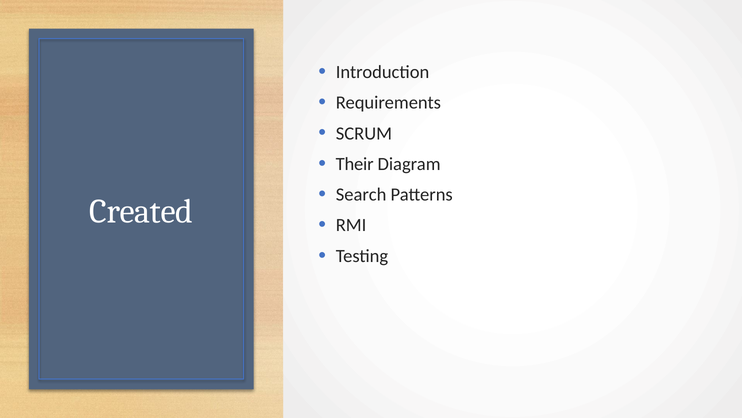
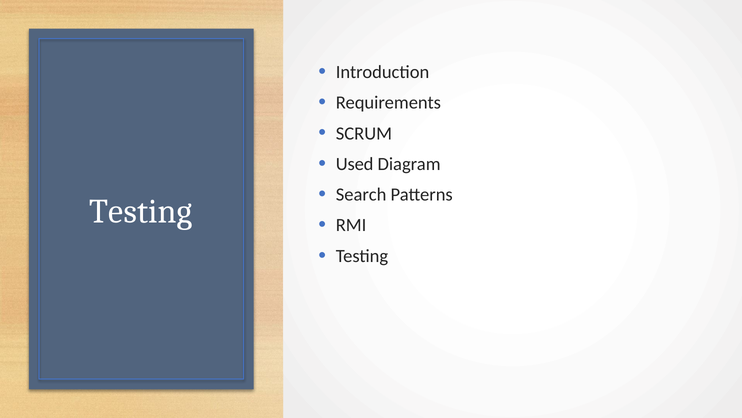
Their: Their -> Used (355, 164)
Created: Created -> Testing (141, 211)
